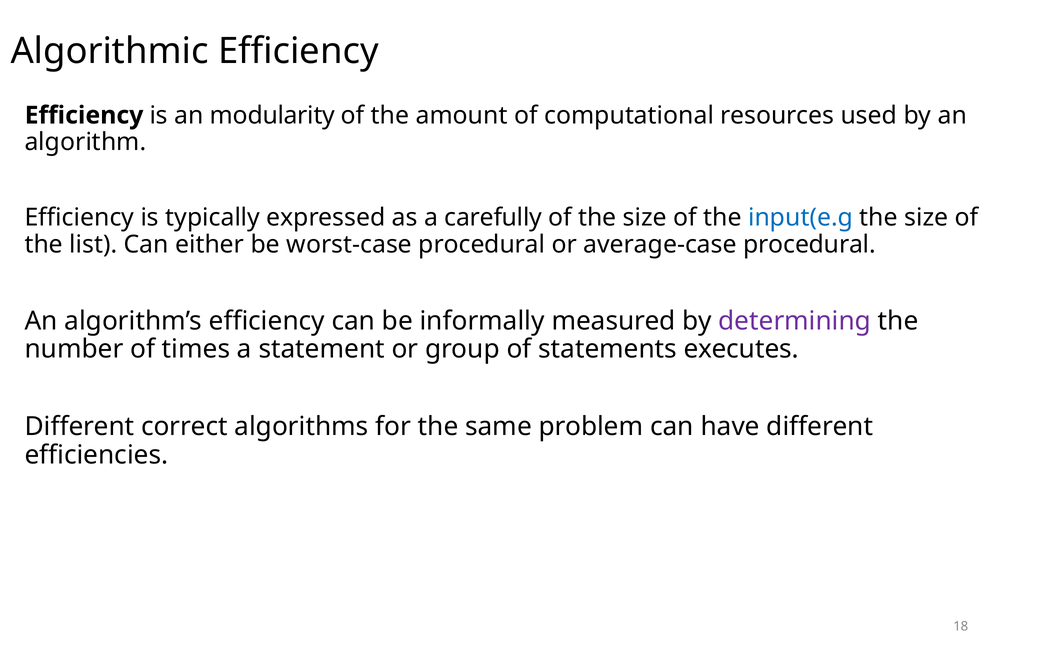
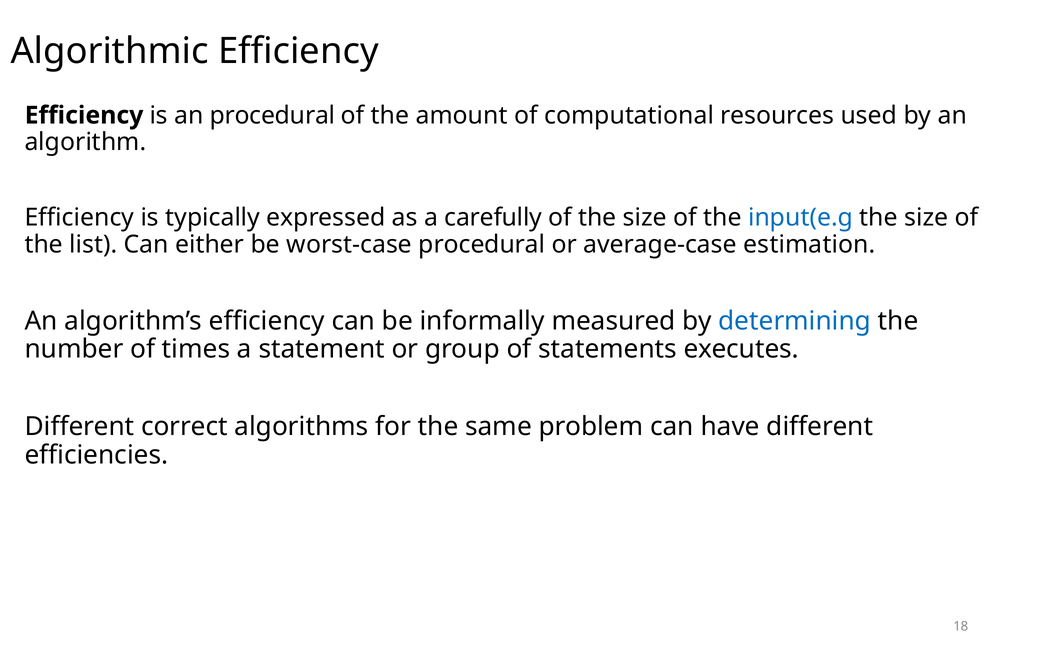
an modularity: modularity -> procedural (272, 115)
average-case procedural: procedural -> estimation (809, 245)
determining colour: purple -> blue (795, 321)
